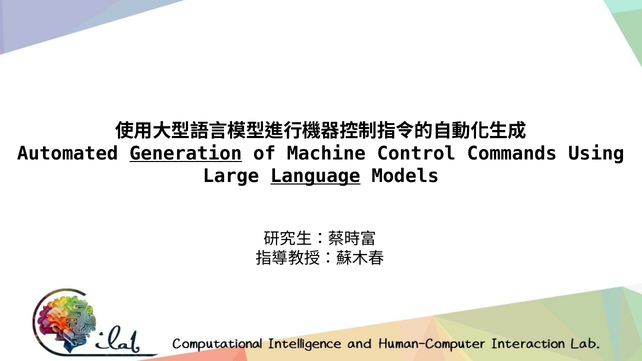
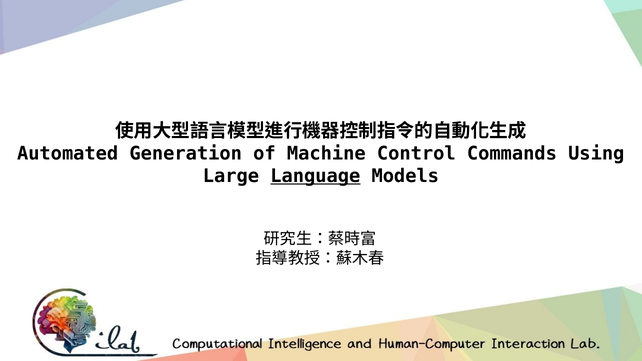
Generation underline: present -> none (186, 154)
